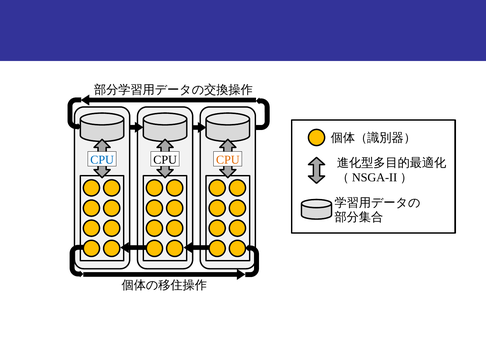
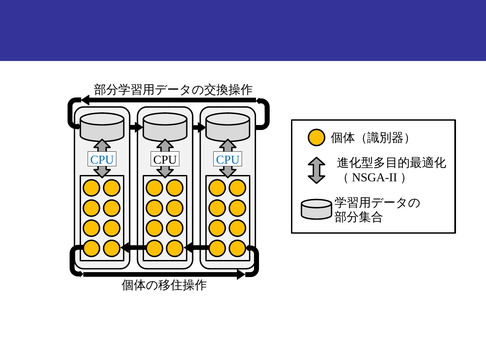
CPU colour: orange -> blue (228, 160)
